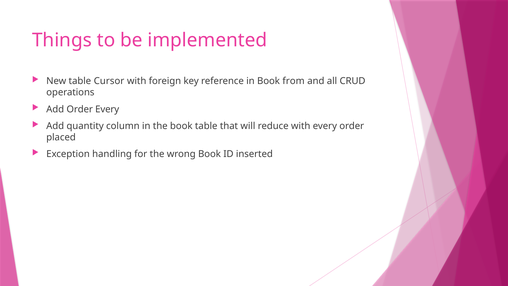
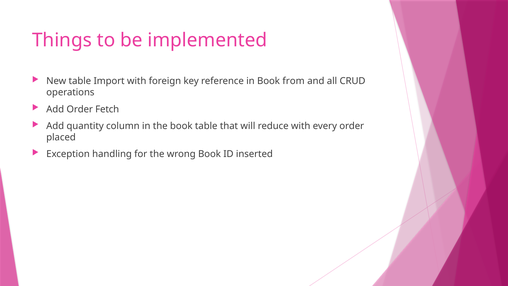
Cursor: Cursor -> Import (109, 81)
Order Every: Every -> Fetch (107, 109)
